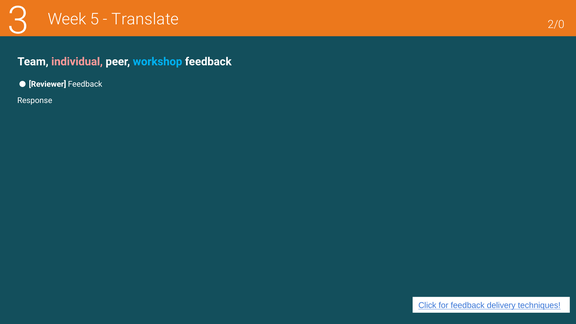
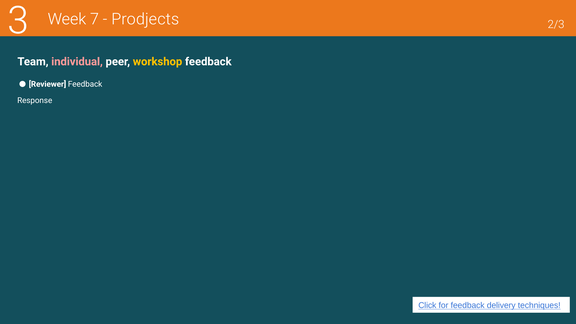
5: 5 -> 7 (95, 19)
Translate: Translate -> Prodjects (145, 19)
2/0: 2/0 -> 2/3 (556, 24)
workshop colour: light blue -> yellow (158, 62)
